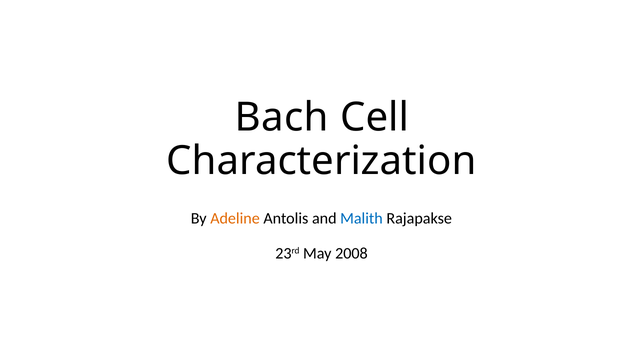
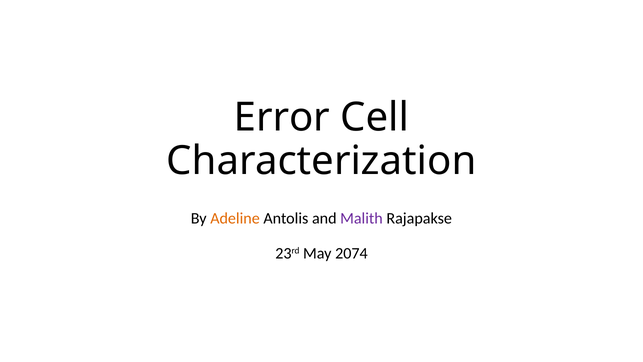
Bach: Bach -> Error (282, 117)
Malith colour: blue -> purple (361, 218)
2008: 2008 -> 2074 (351, 253)
